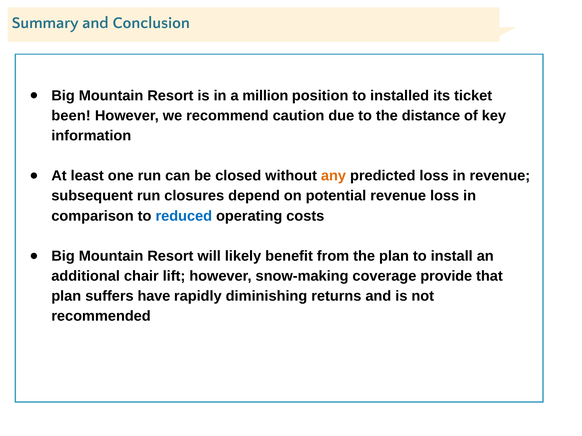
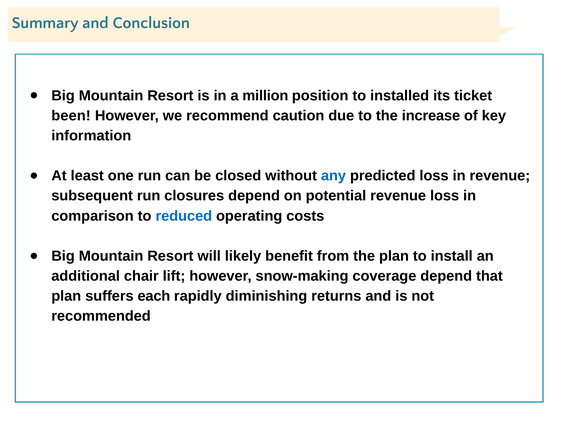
distance: distance -> increase (431, 116)
any colour: orange -> blue (333, 176)
coverage provide: provide -> depend (446, 276)
have: have -> each (154, 296)
